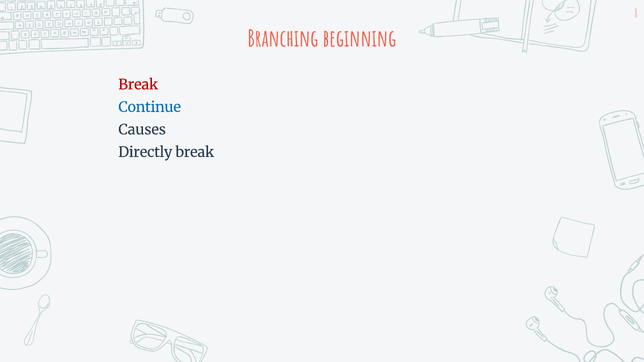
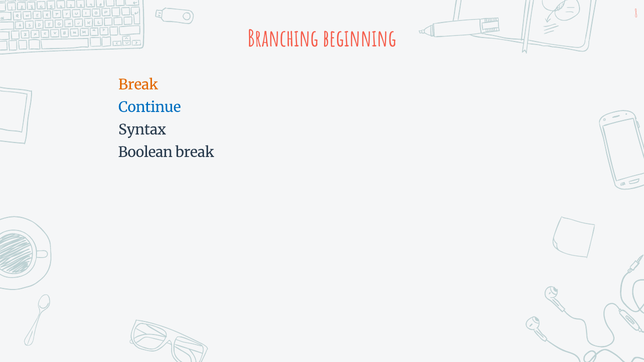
Break colour: red -> orange (138, 85)
Causes: Causes -> Syntax (142, 130)
Directly: Directly -> Boolean (145, 152)
